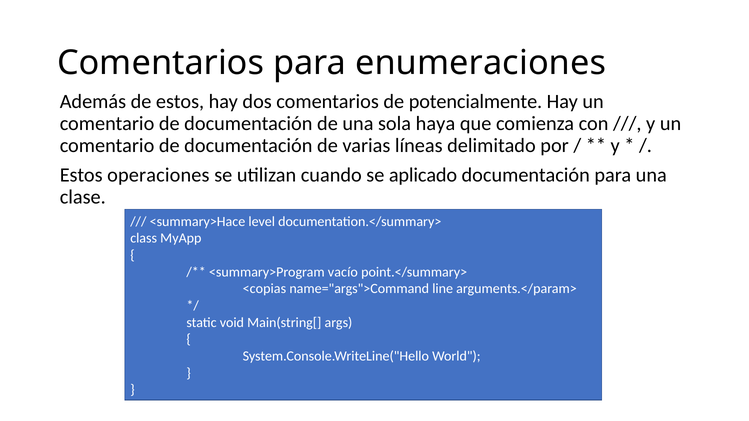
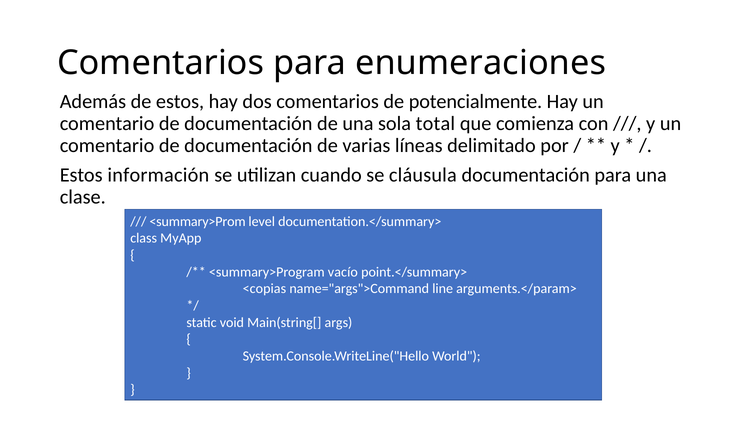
haya: haya -> total (435, 124)
operaciones: operaciones -> información (158, 175)
aplicado: aplicado -> cláusula (423, 175)
<summary>Hace: <summary>Hace -> <summary>Prom (198, 222)
